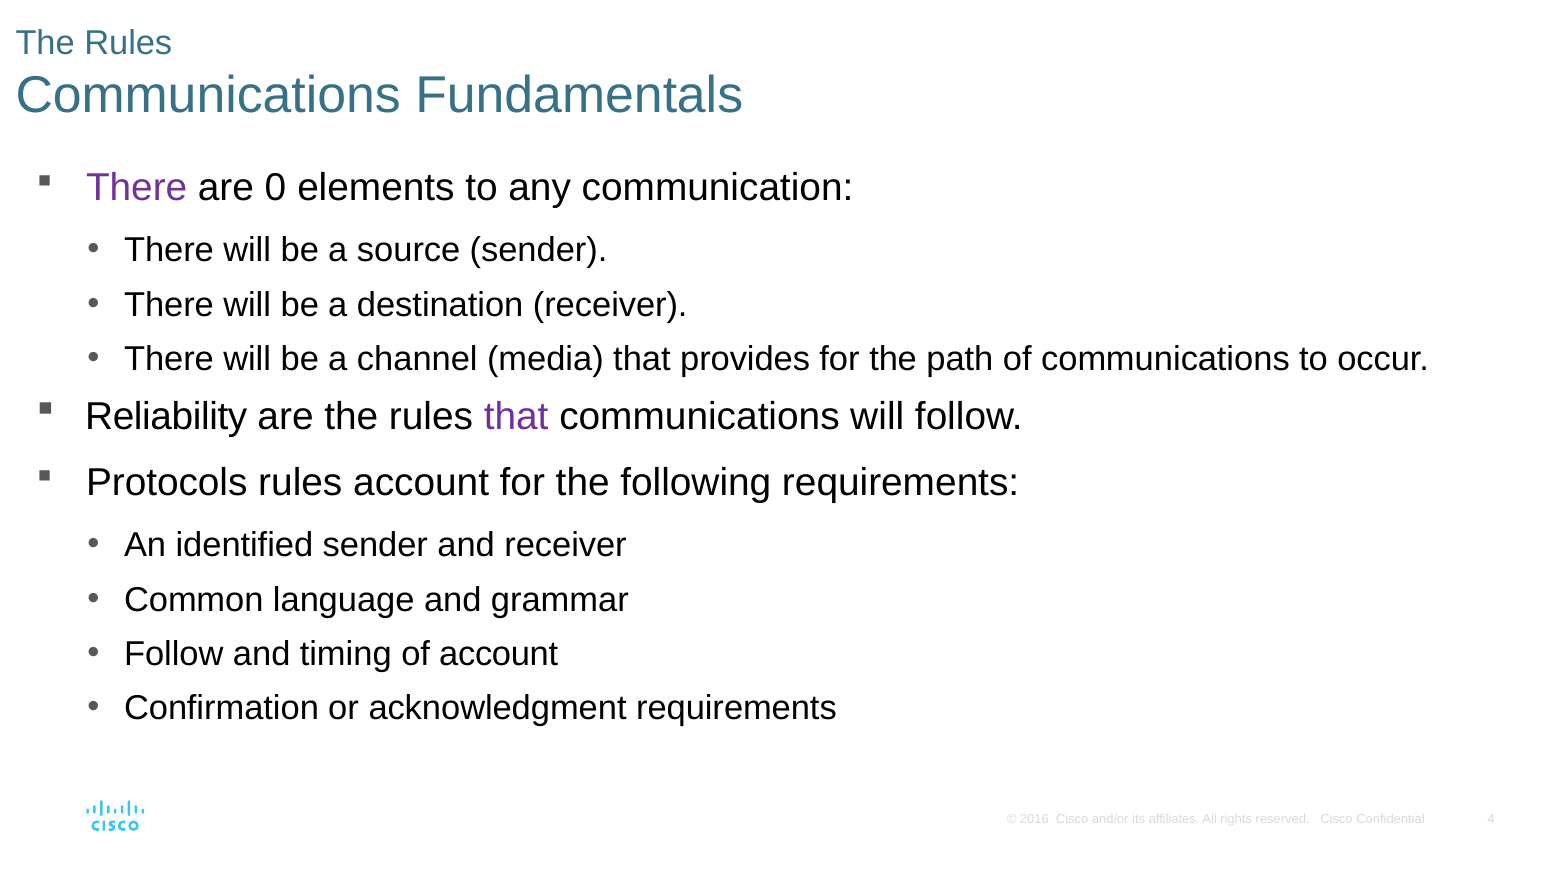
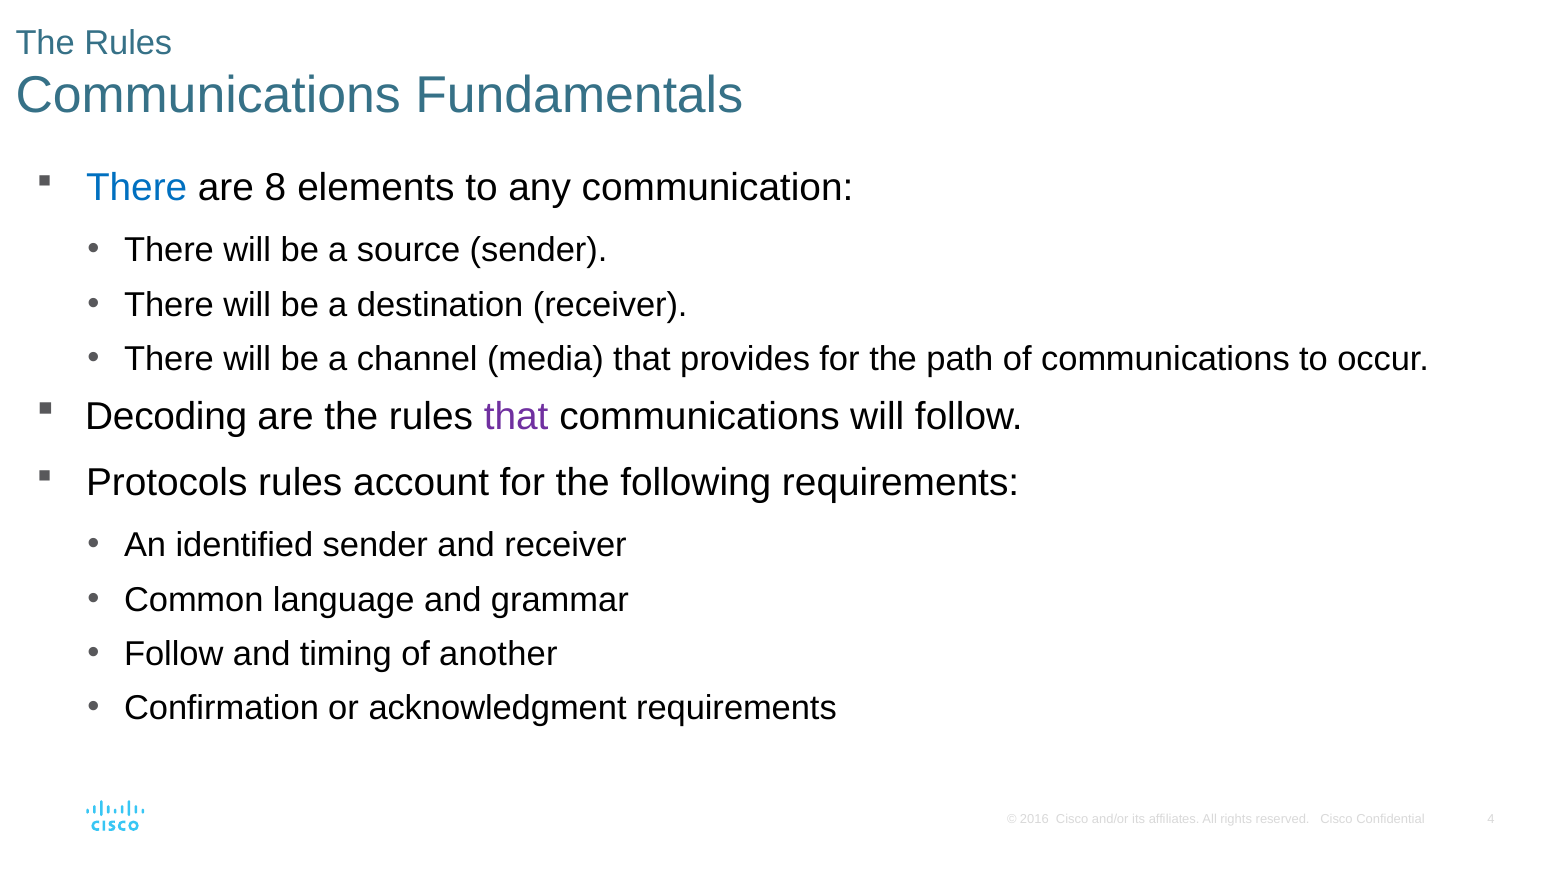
There colour: purple -> blue (137, 188)
0: 0 -> 8 (275, 188)
Reliability: Reliability -> Decoding (166, 417)
of account: account -> another (498, 655)
